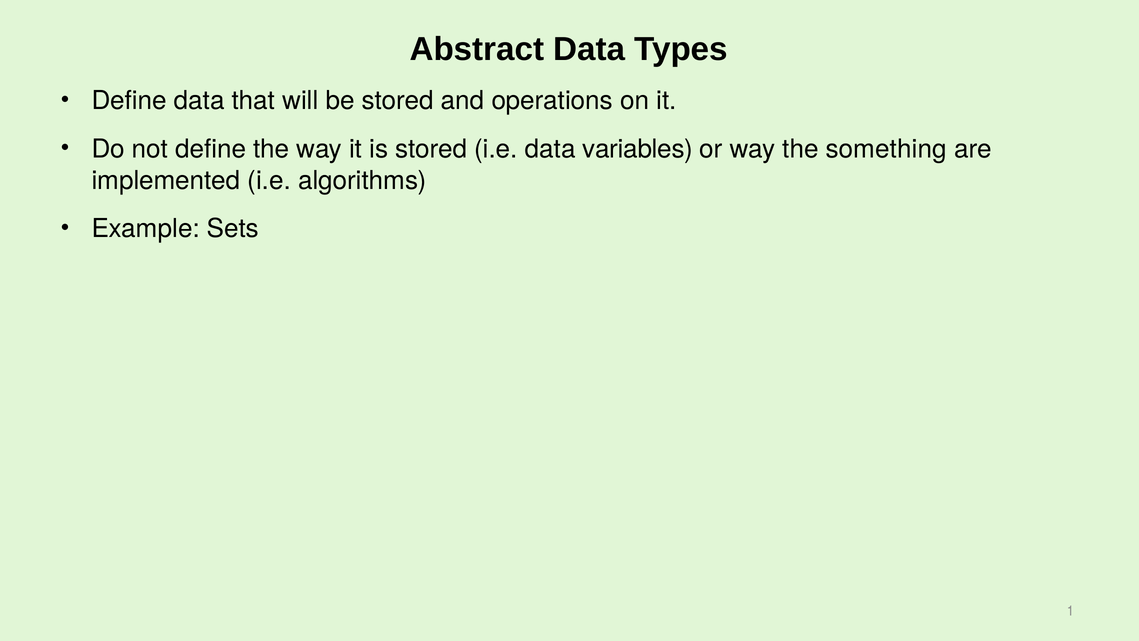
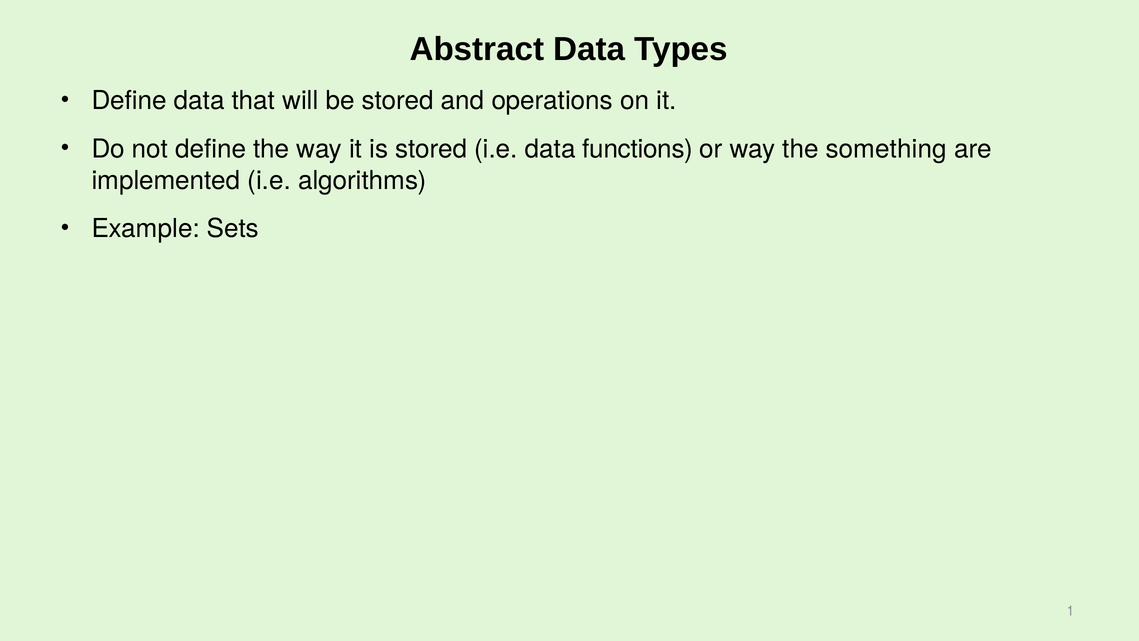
variables: variables -> functions (638, 149)
